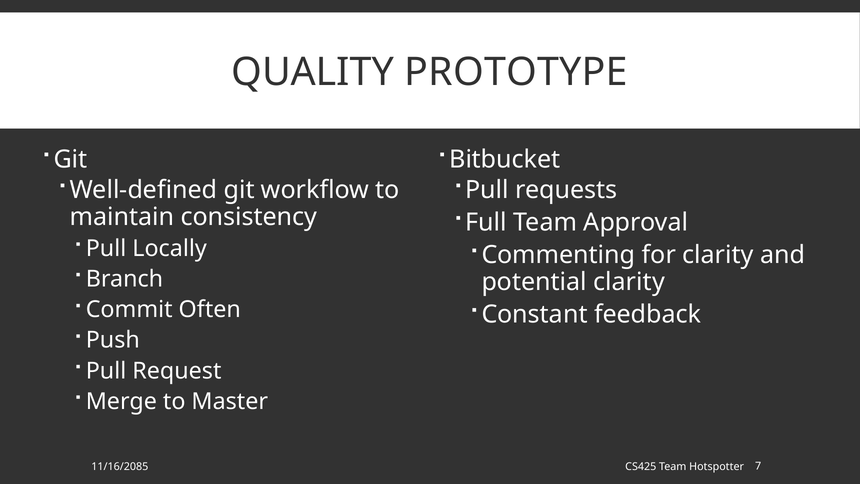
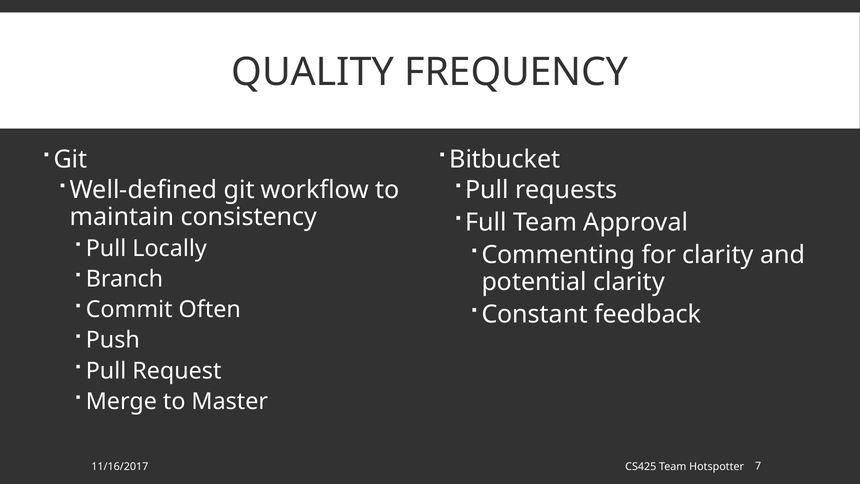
PROTOTYPE: PROTOTYPE -> FREQUENCY (516, 72)
11/16/2085: 11/16/2085 -> 11/16/2017 (120, 467)
